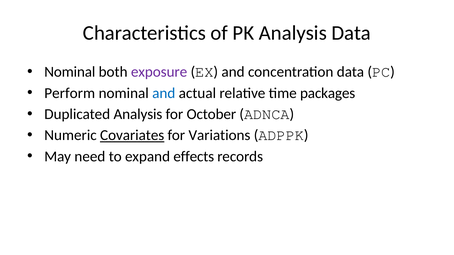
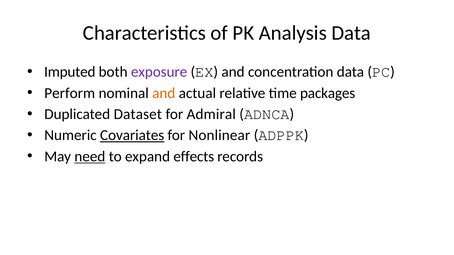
Nominal: Nominal -> Imputed (70, 72)
and colour: blue -> orange (164, 93)
Duplicated Analysis: Analysis -> Dataset (138, 114)
October: October -> Admiral (211, 114)
Variations: Variations -> Nonlinear (219, 136)
need underline: none -> present (90, 157)
